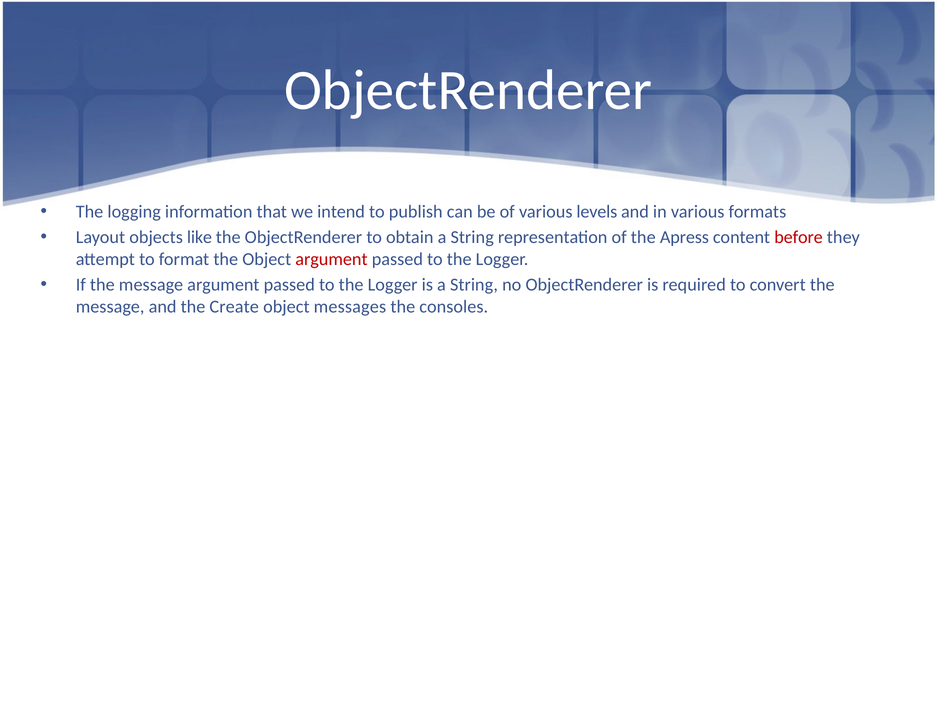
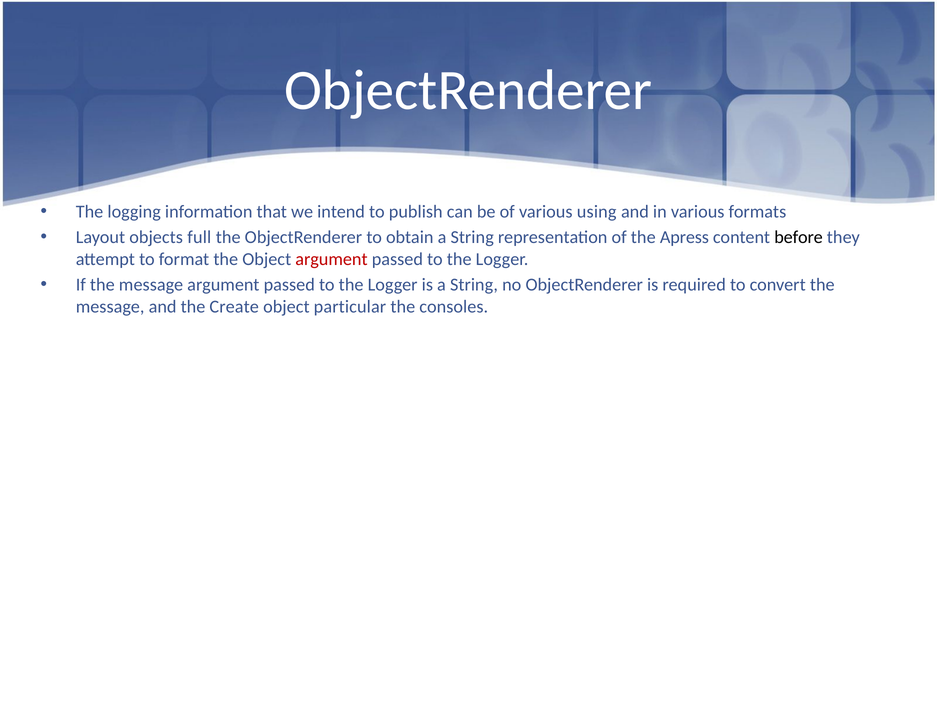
levels: levels -> using (597, 212)
like: like -> full (199, 238)
before colour: red -> black (799, 238)
messages: messages -> particular (350, 307)
